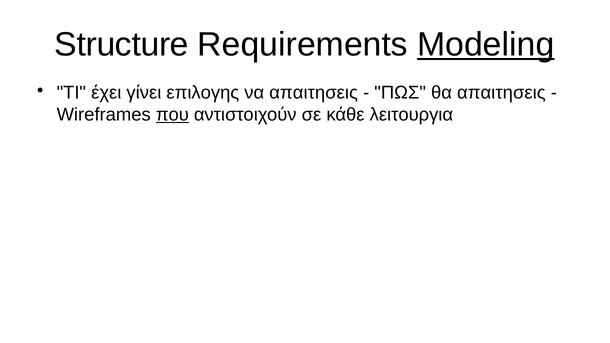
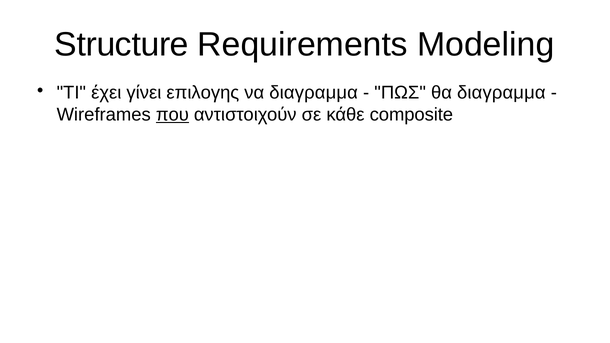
Modeling underline: present -> none (486, 45)
να απαιτησεις: απαιτησεις -> διαγραμμα (314, 93)
θα απαιτησεις: απαιτησεις -> διαγραμμα (501, 93)
λειτουργια: λειτουργια -> composite (411, 115)
